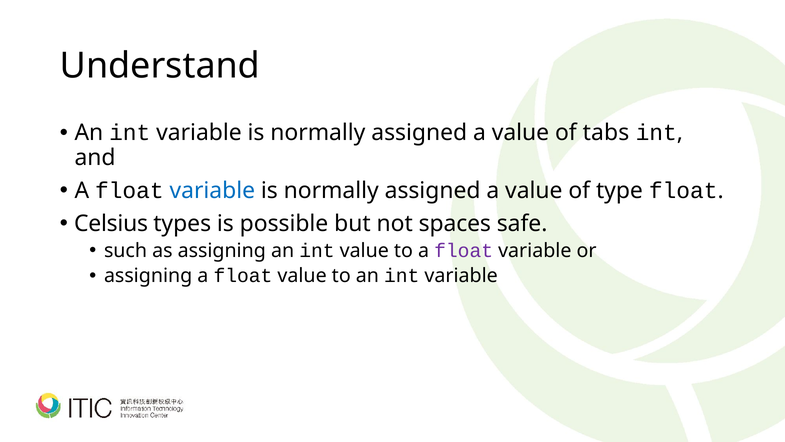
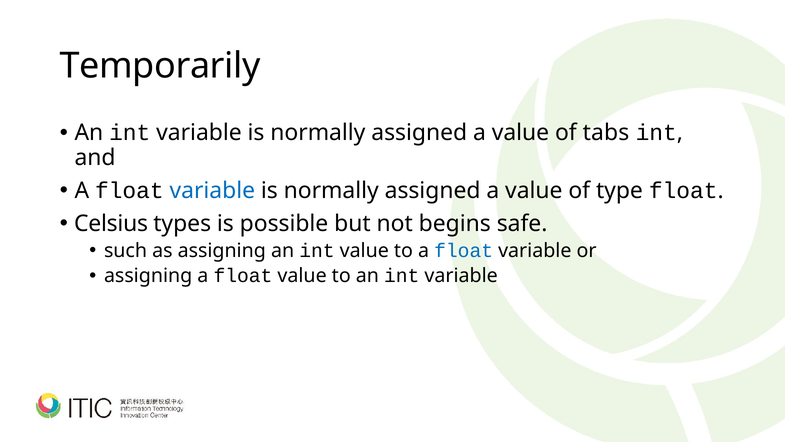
Understand: Understand -> Temporarily (160, 66)
spaces: spaces -> begins (455, 223)
float colour: purple -> blue (464, 250)
